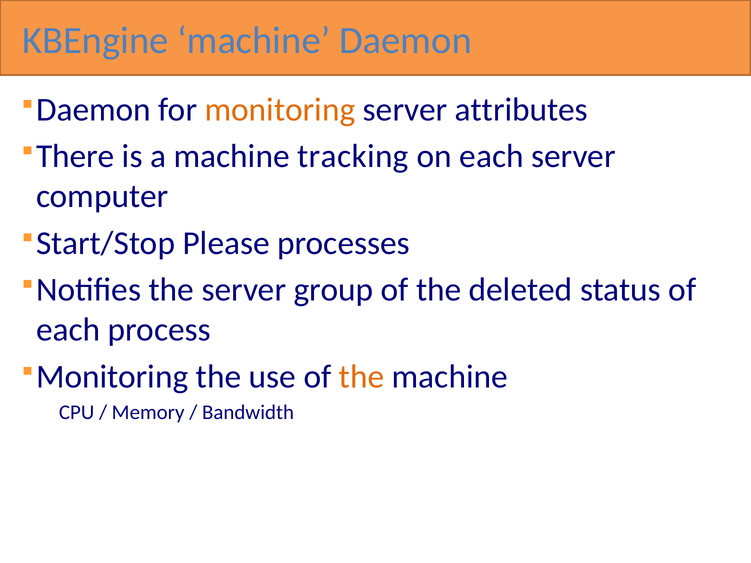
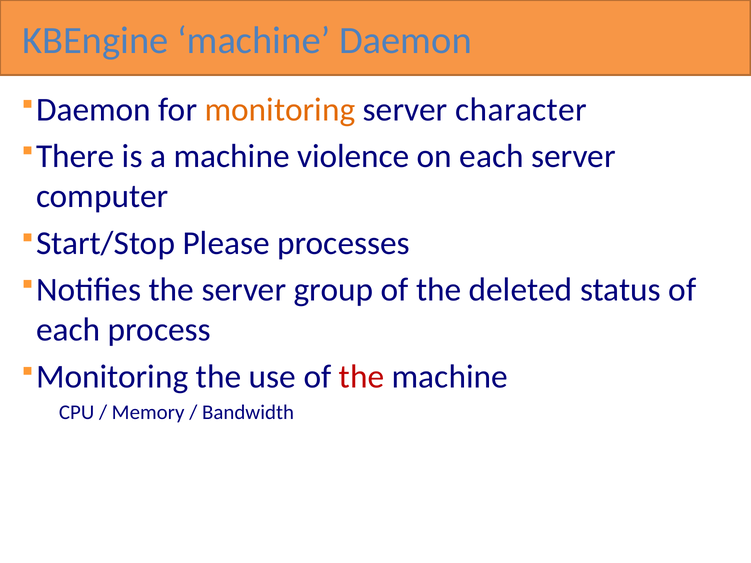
attributes: attributes -> character (521, 110)
tracking: tracking -> violence (353, 156)
the colour: orange -> red (362, 377)
